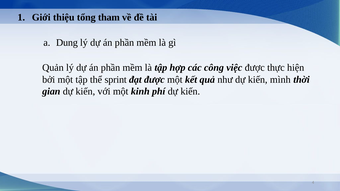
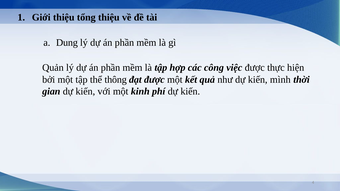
tổng tham: tham -> thiệu (109, 17)
sprint: sprint -> thông (116, 80)
